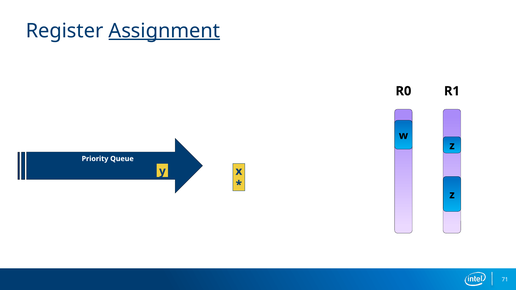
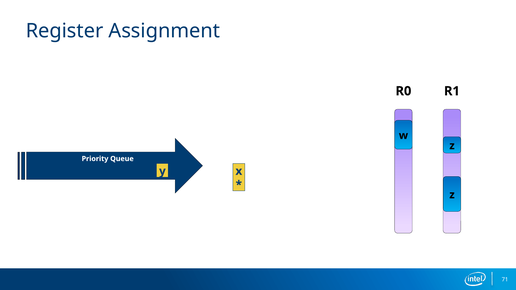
Assignment underline: present -> none (164, 31)
